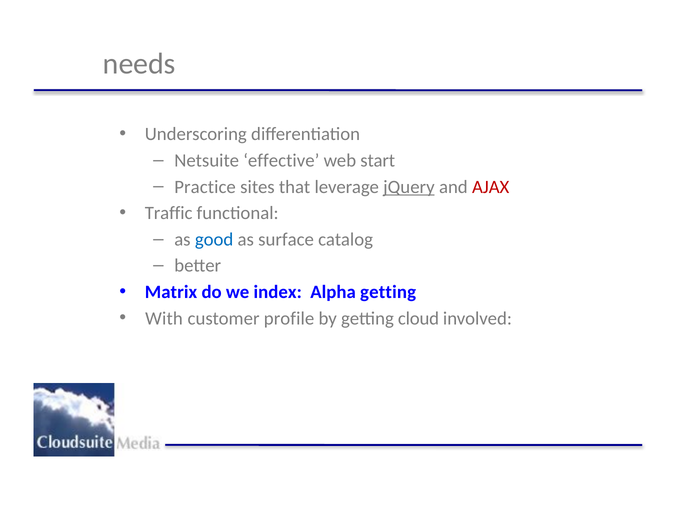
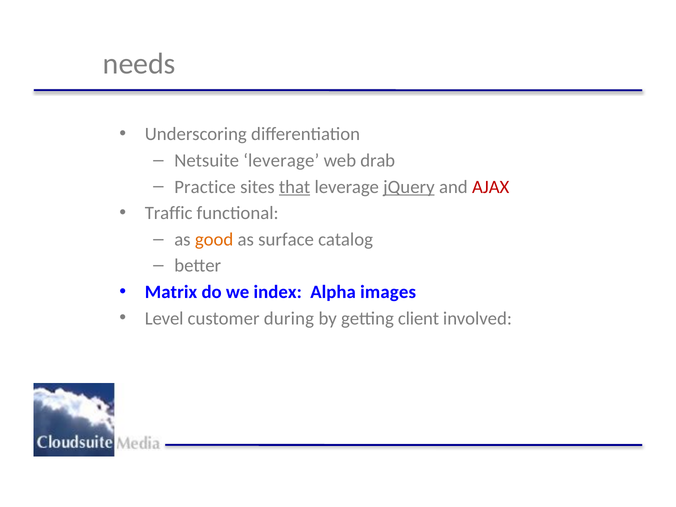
Netsuite effective: effective -> leverage (281, 161)
start: start -> drab (378, 161)
that underline: none -> present (295, 187)
good colour: blue -> orange (214, 239)
Alpha getting: getting -> images (388, 292)
With: With -> Level (164, 318)
profile: profile -> during (289, 318)
cloud: cloud -> client (419, 318)
